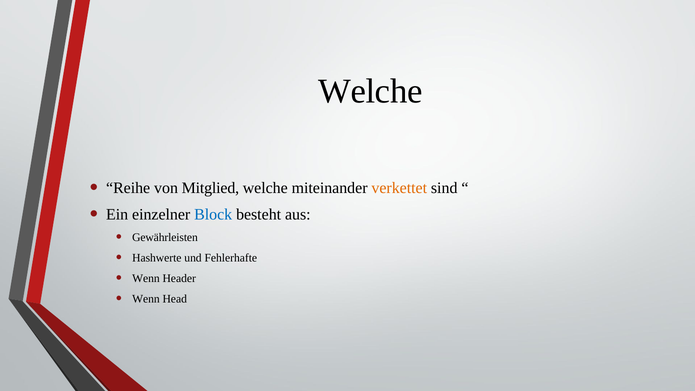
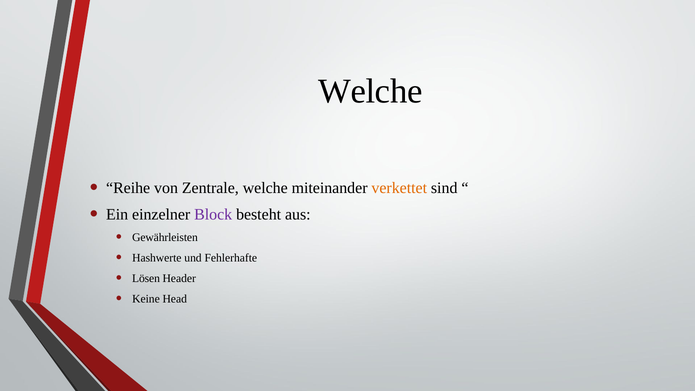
Mitglied: Mitglied -> Zentrale (210, 188)
Block colour: blue -> purple (213, 214)
Wenn: Wenn -> Lösen (146, 278)
Wenn: Wenn -> Keine (146, 299)
